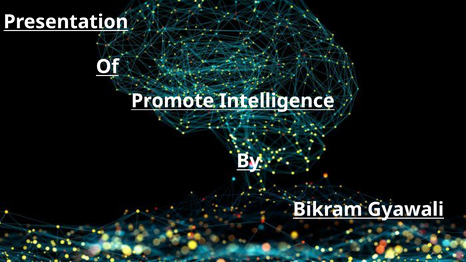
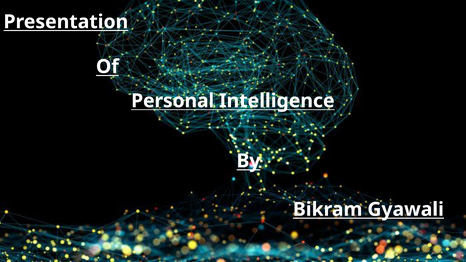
Promote: Promote -> Personal (173, 101)
